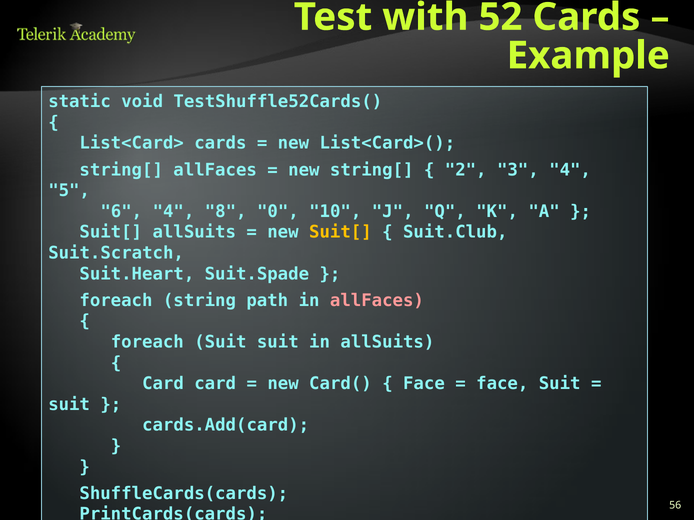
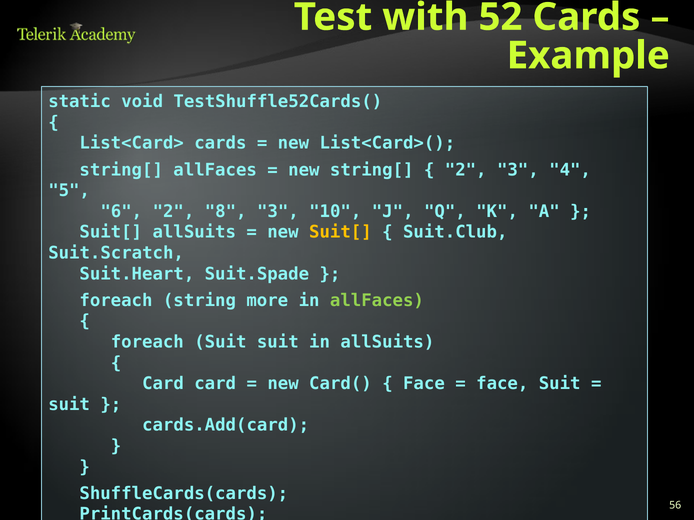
6 4: 4 -> 2 (173, 212)
8 0: 0 -> 3 (278, 212)
path: path -> more (267, 301)
allFaces colour: pink -> light green (377, 301)
